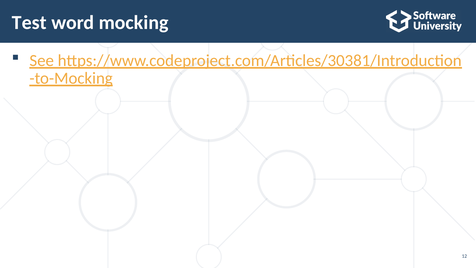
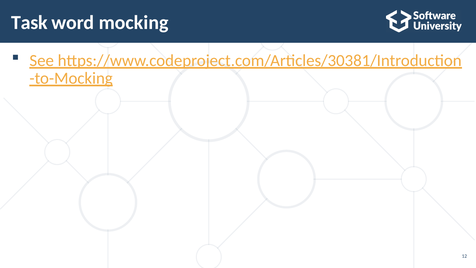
Test: Test -> Task (29, 23)
